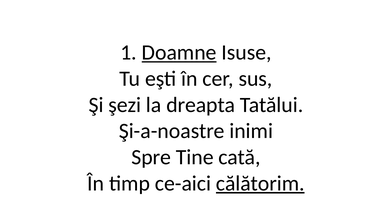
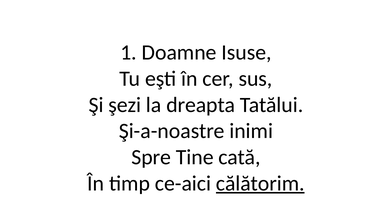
Doamne underline: present -> none (179, 52)
